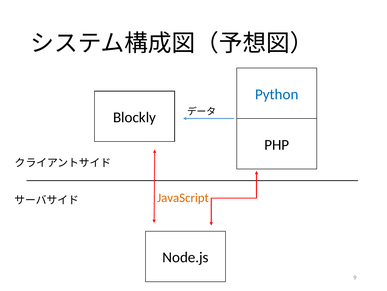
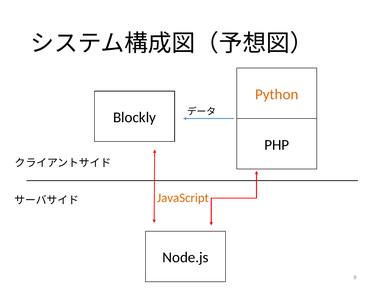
Python colour: blue -> orange (277, 94)
